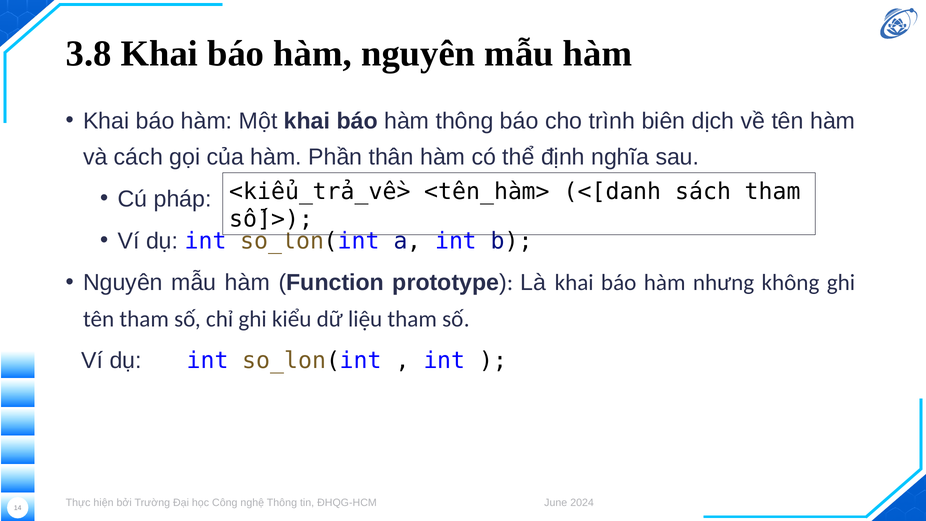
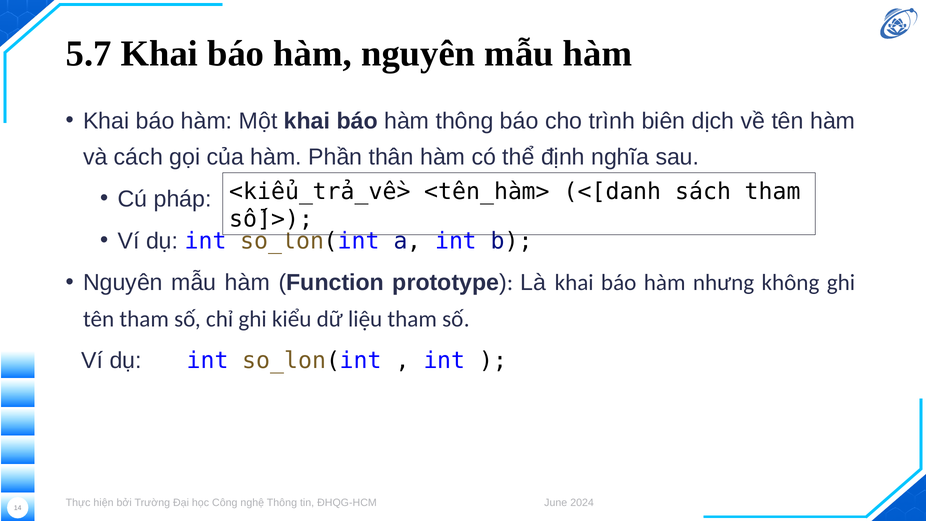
3.8: 3.8 -> 5.7 (89, 54)
